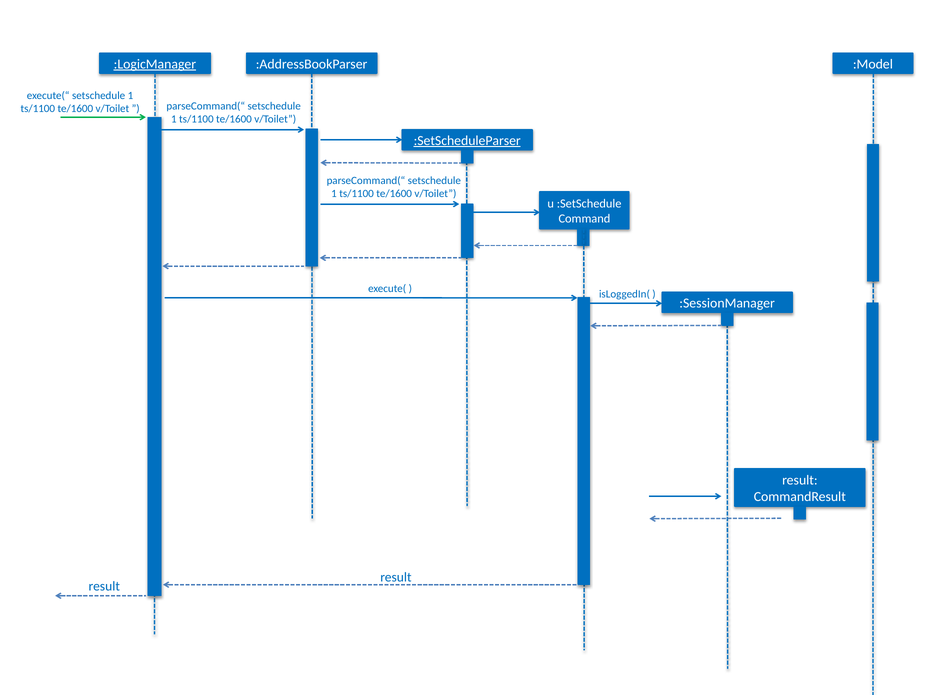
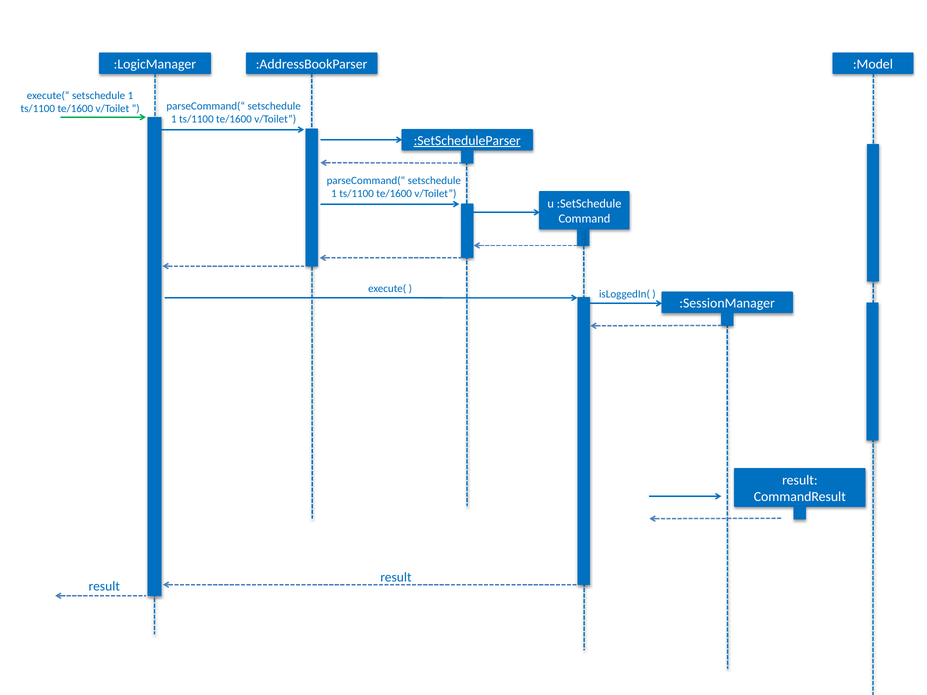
:LogicManager underline: present -> none (155, 64)
